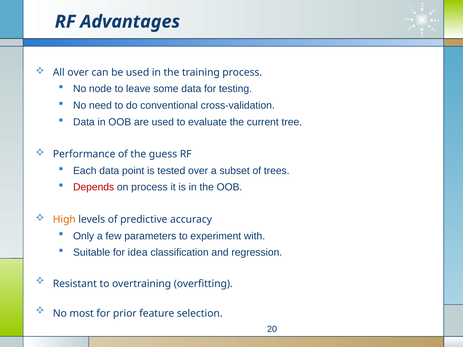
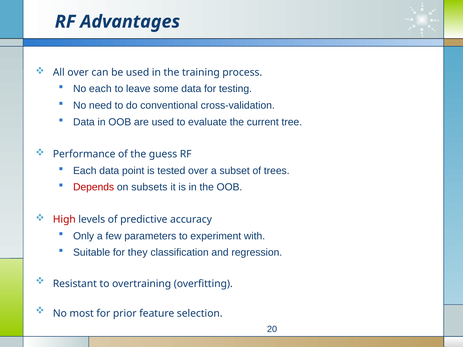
No node: node -> each (100, 89)
on process: process -> subsets (149, 187)
High colour: orange -> red (64, 220)
idea: idea -> they (138, 253)
